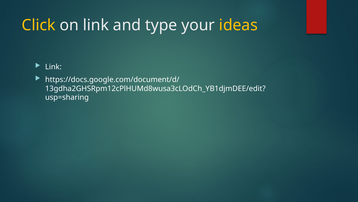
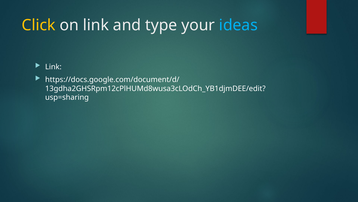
ideas colour: yellow -> light blue (238, 25)
